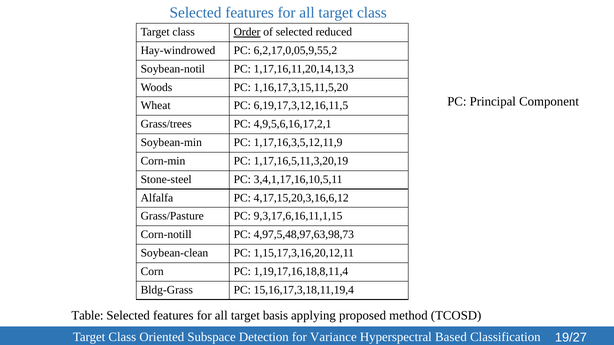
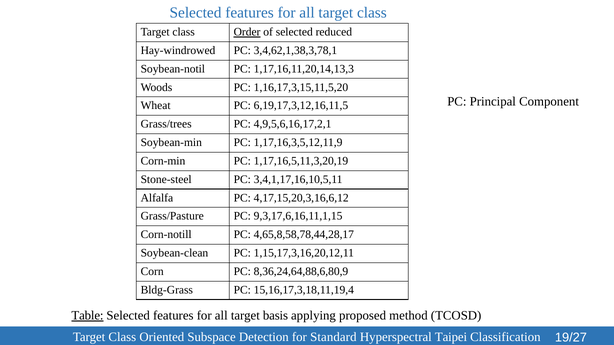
6,2,17,0,05,9,55,2: 6,2,17,0,05,9,55,2 -> 3,4,62,1,38,3,78,1 (295, 50)
4,97,5,48,97,63,98,73: 4,97,5,48,97,63,98,73 -> 4,65,8,58,78,44,28,17 (304, 235)
1,19,17,16,18,8,11,4: 1,19,17,16,18,8,11,4 -> 8,36,24,64,88,6,80,9 (301, 272)
Table underline: none -> present (87, 316)
Variance: Variance -> Standard (333, 338)
Based: Based -> Taipei (451, 338)
